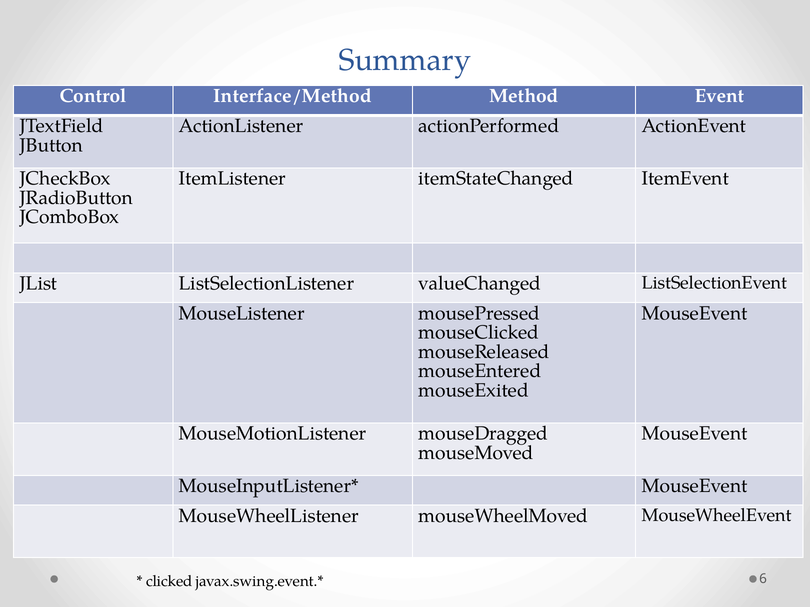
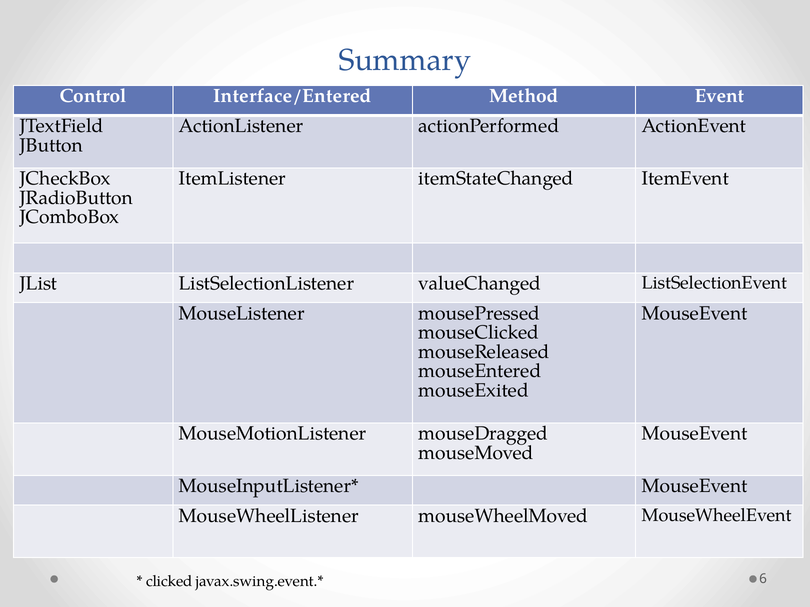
Interface/Method: Interface/Method -> Interface/Entered (292, 96)
